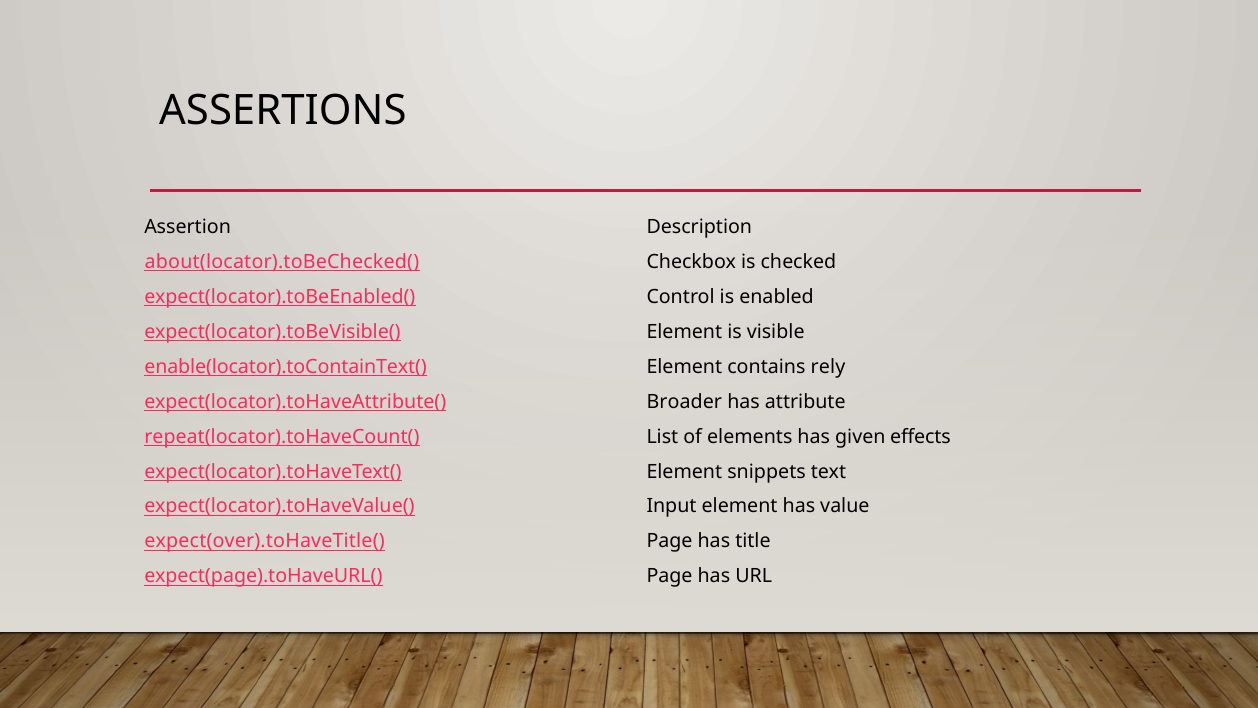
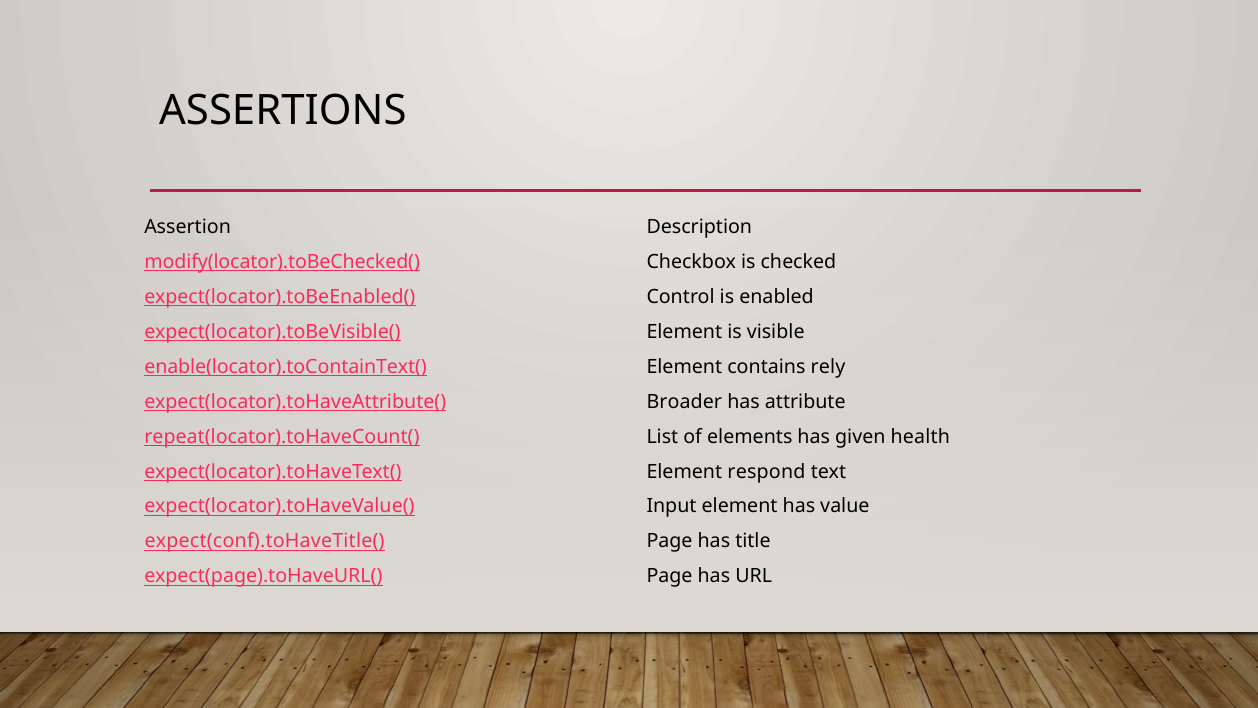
about(locator).toBeChecked(: about(locator).toBeChecked( -> modify(locator).toBeChecked( (282, 262)
effects: effects -> health (920, 436)
snippets: snippets -> respond (766, 471)
expect(over).toHaveTitle(: expect(over).toHaveTitle( -> expect(conf).toHaveTitle( (265, 541)
